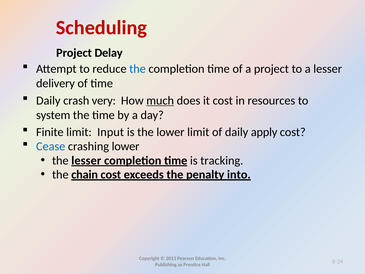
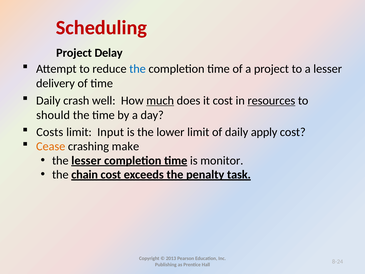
very: very -> well (104, 100)
resources underline: none -> present (271, 100)
system: system -> should (53, 115)
Finite: Finite -> Costs (50, 132)
Cease colour: blue -> orange (51, 146)
crashing lower: lower -> make (125, 146)
tracking: tracking -> monitor (222, 160)
into: into -> task (239, 174)
